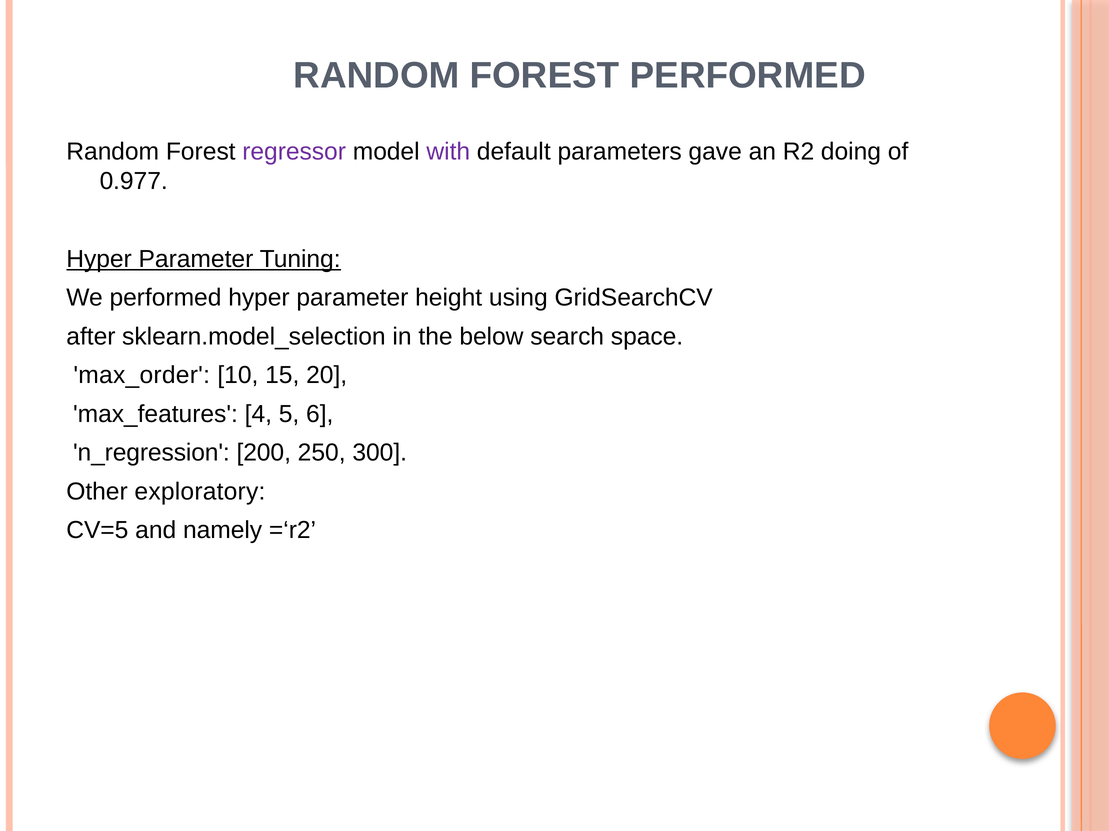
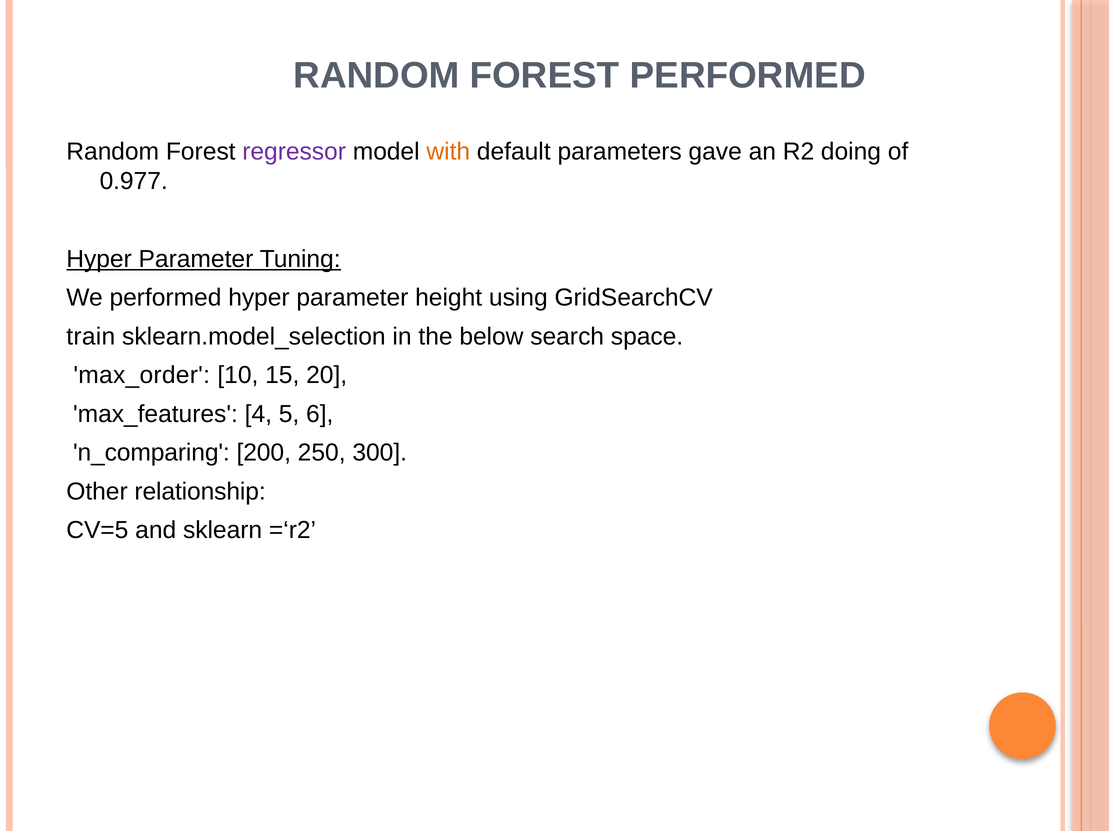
with colour: purple -> orange (448, 152)
after: after -> train (91, 337)
n_regression: n_regression -> n_comparing (151, 453)
exploratory: exploratory -> relationship (200, 492)
namely: namely -> sklearn (223, 531)
